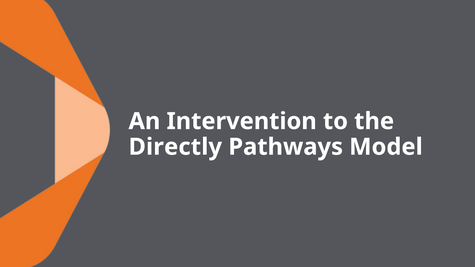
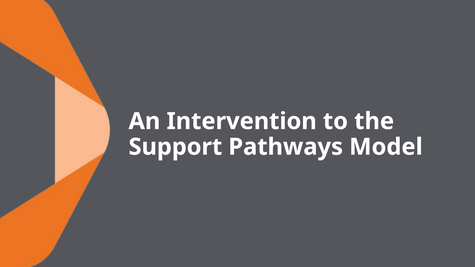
Directly: Directly -> Support (175, 147)
